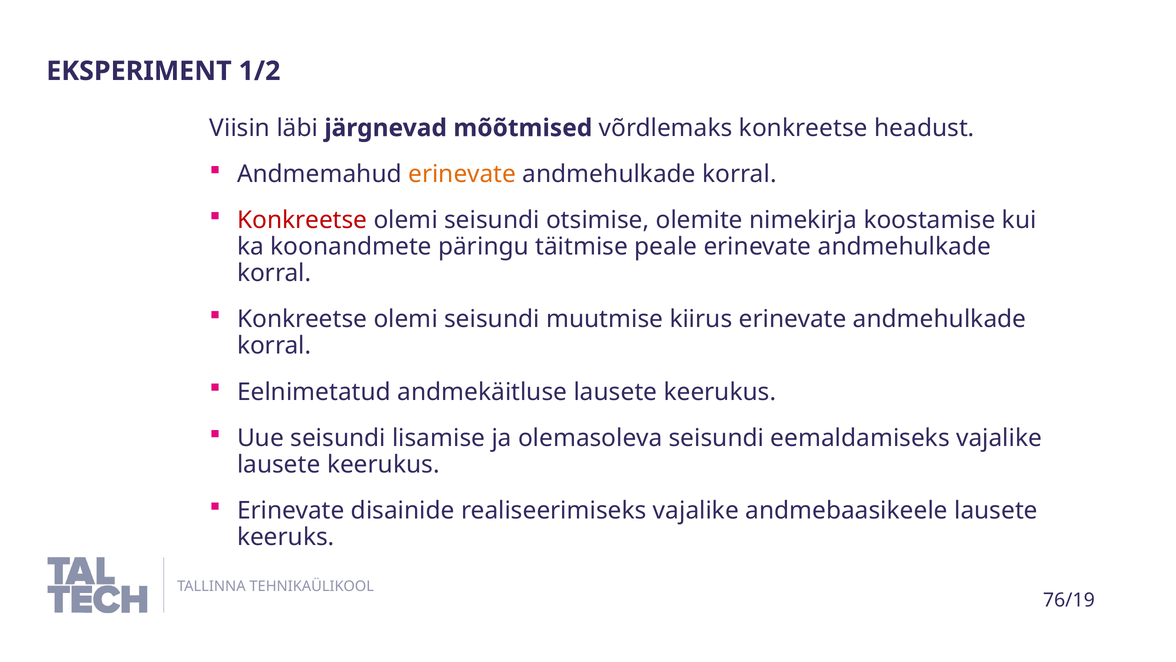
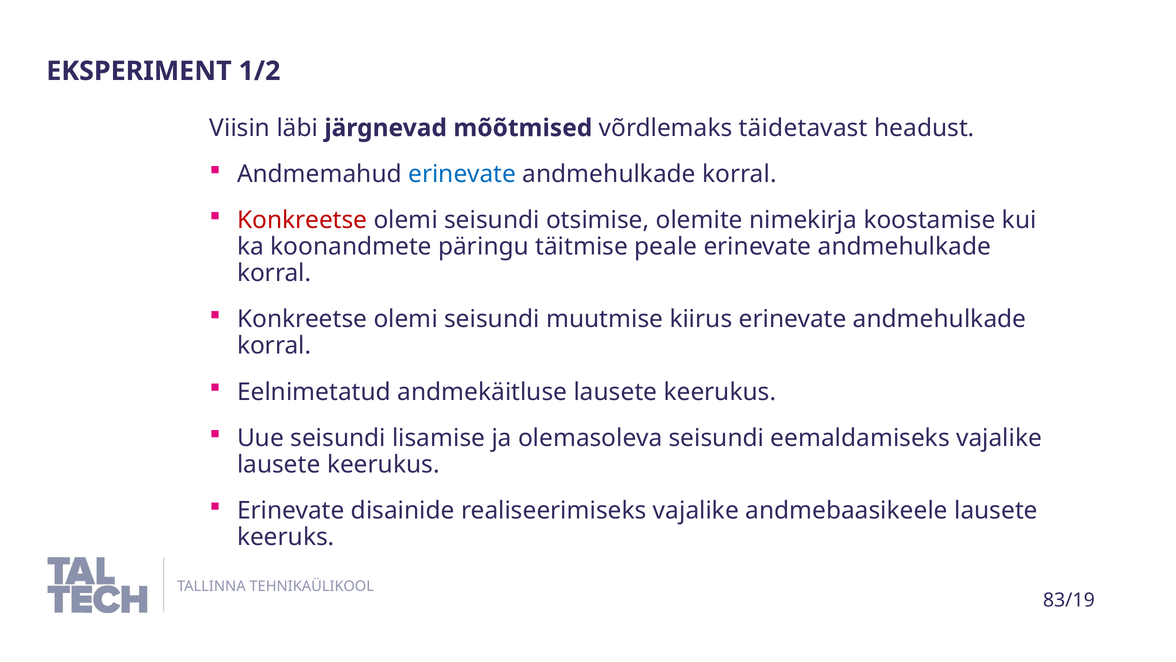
võrdlemaks konkreetse: konkreetse -> täidetavast (803, 128)
erinevate colour: orange -> blue (462, 174)
76/19: 76/19 -> 83/19 (1069, 600)
